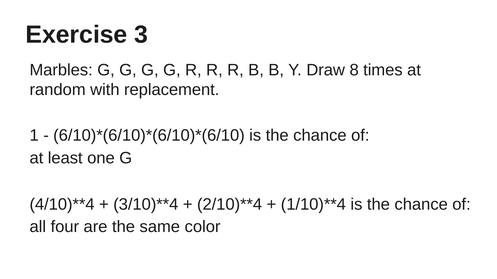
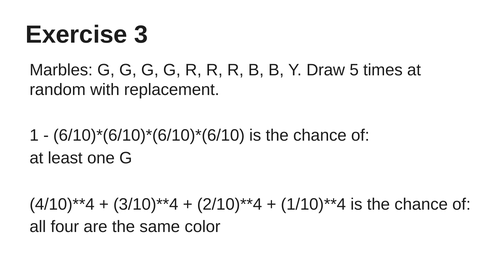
8: 8 -> 5 (354, 70)
